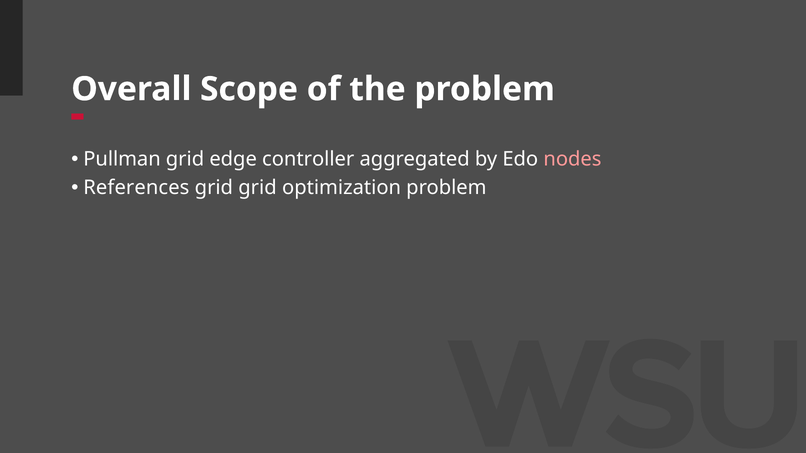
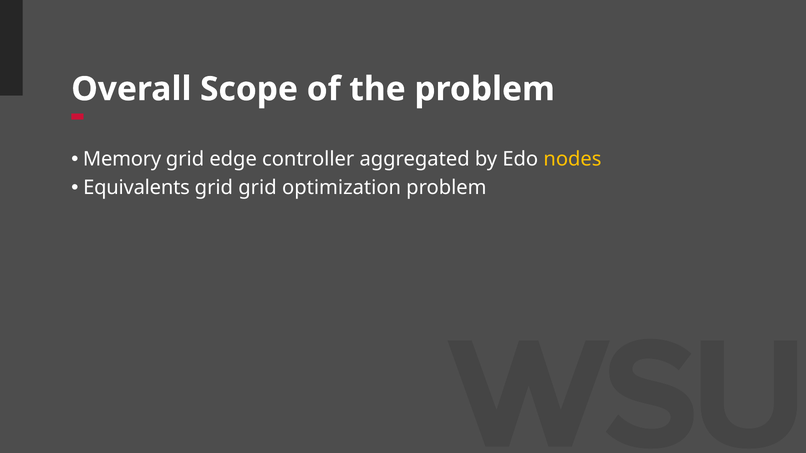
Pullman: Pullman -> Memory (122, 159)
nodes colour: pink -> yellow (572, 159)
References: References -> Equivalents (137, 188)
